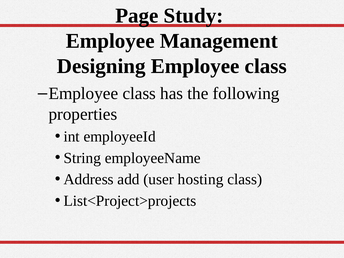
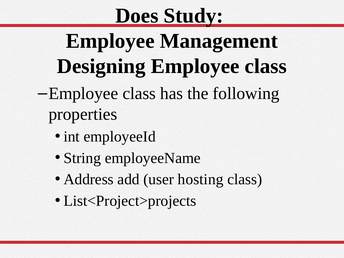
Page: Page -> Does (137, 16)
